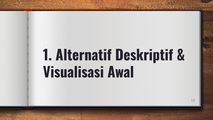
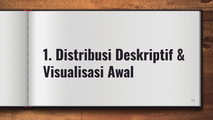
Alternatif: Alternatif -> Distribusi (84, 56)
